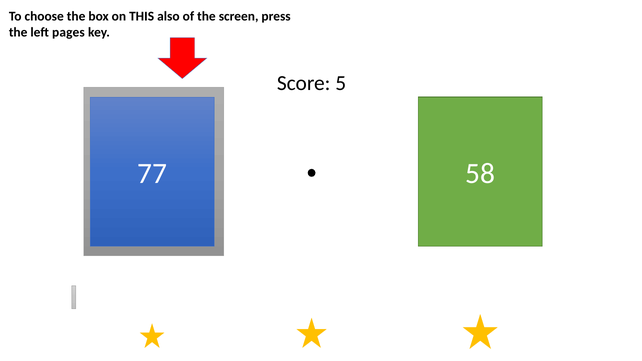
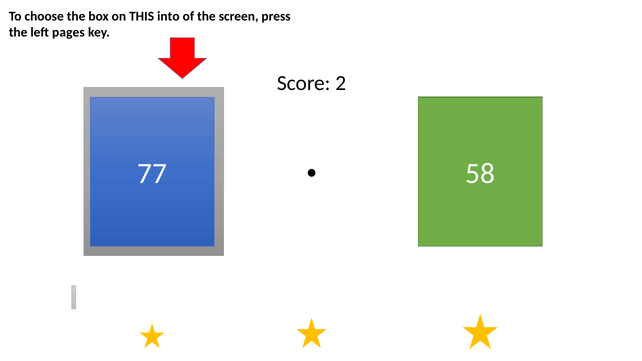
also: also -> into (168, 16)
5: 5 -> 2 (341, 83)
